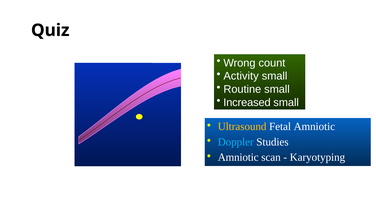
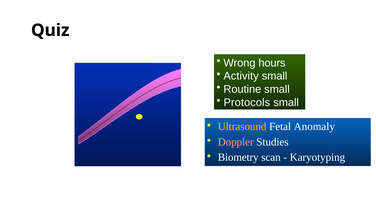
count: count -> hours (272, 63)
Increased: Increased -> Protocols (247, 102)
Fetal Amniotic: Amniotic -> Anomaly (314, 126)
Doppler colour: light blue -> pink (236, 142)
Amniotic: Amniotic -> Biometry (238, 157)
